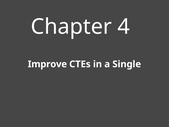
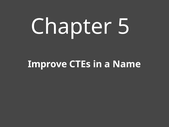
4: 4 -> 5 (124, 27)
Single: Single -> Name (127, 64)
